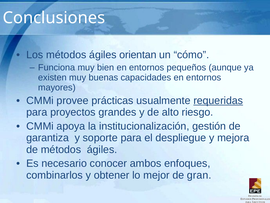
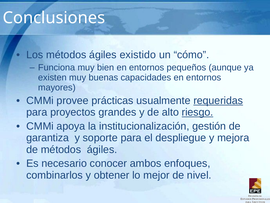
orientan: orientan -> existido (138, 55)
riesgo underline: none -> present (197, 112)
gran: gran -> nivel (199, 175)
